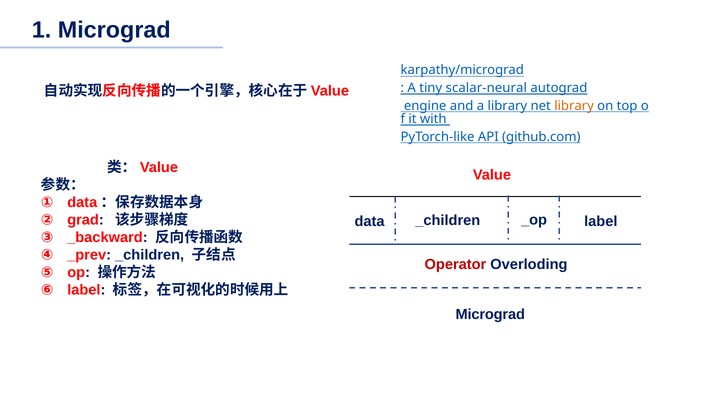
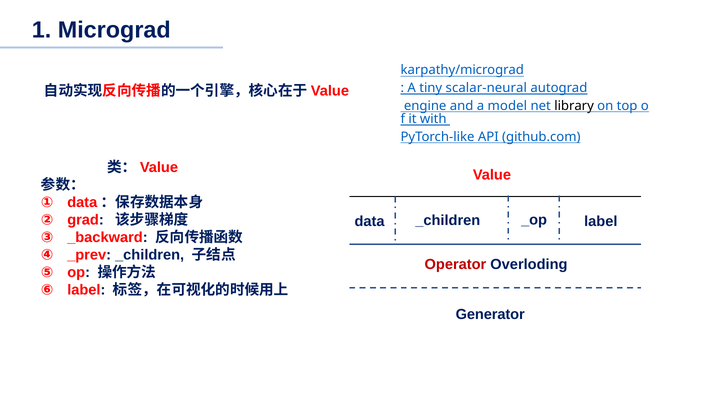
a library: library -> model (507, 106)
library colour: orange -> black (574, 106)
Micrograd: Micrograd -> Generator (490, 315)
